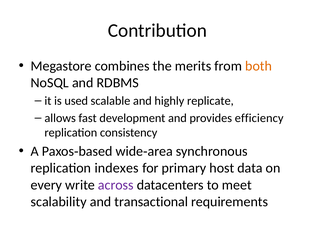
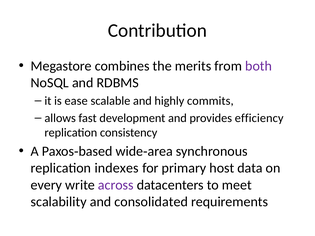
both colour: orange -> purple (259, 66)
used: used -> ease (76, 101)
replicate: replicate -> commits (210, 101)
transactional: transactional -> consolidated (151, 202)
